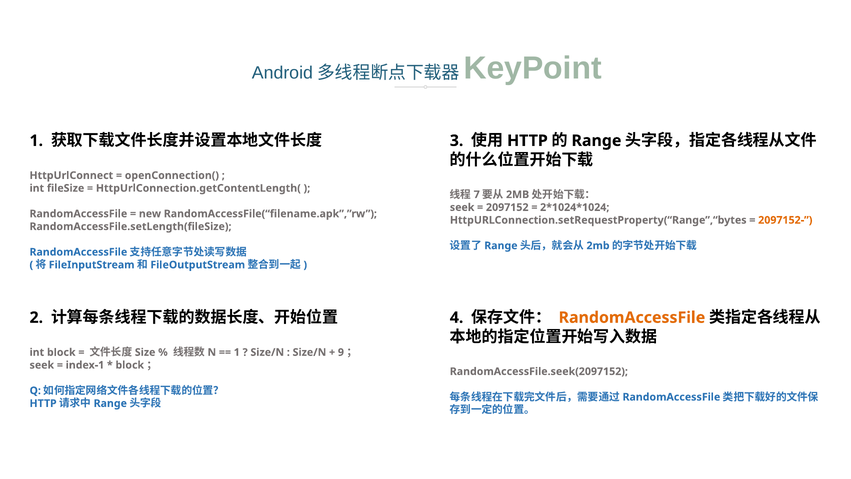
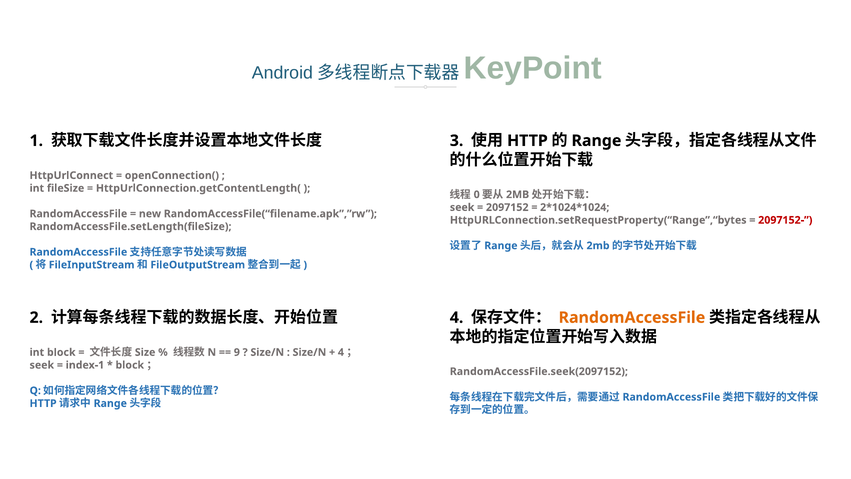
7: 7 -> 0 (477, 194)
2097152- colour: orange -> red (785, 220)
1: 1 -> 9 (237, 352)
9: 9 -> 4 (341, 352)
